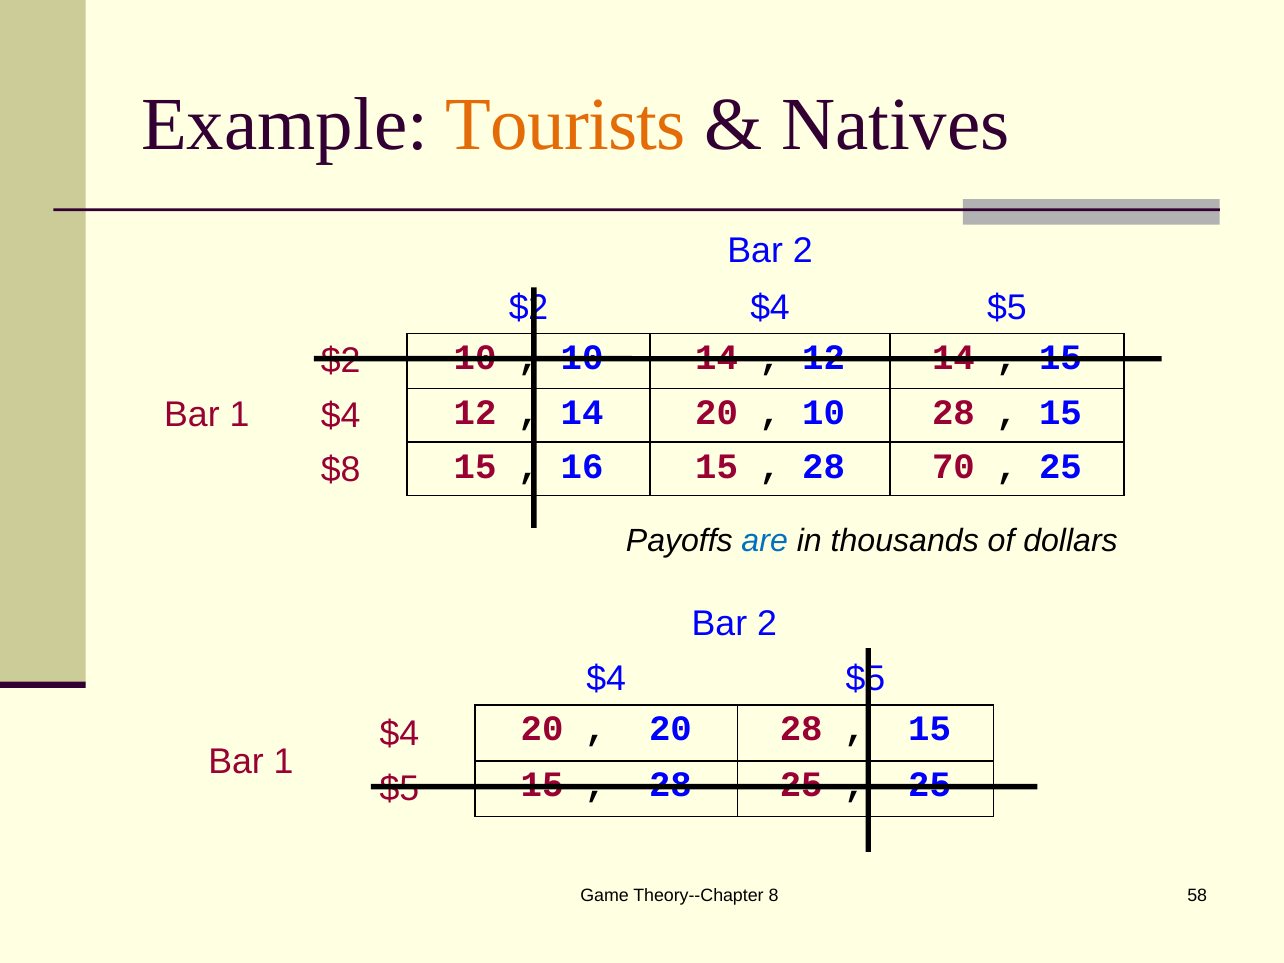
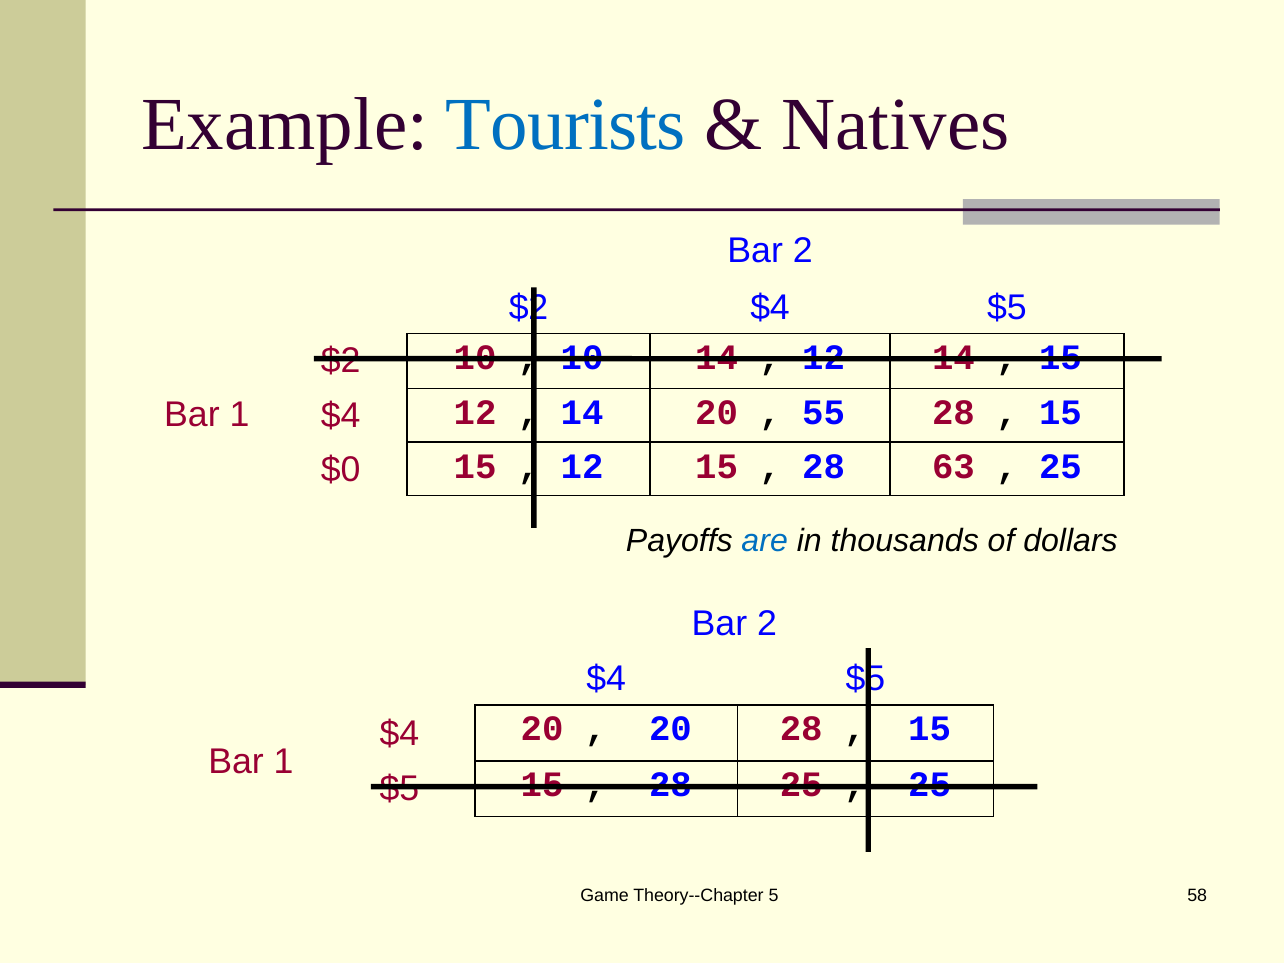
Tourists colour: orange -> blue (566, 125)
10: 10 -> 55 (824, 413)
$8: $8 -> $0 (341, 469)
16: 16 -> 12 (582, 466)
70: 70 -> 63 (953, 466)
8: 8 -> 5 (773, 896)
